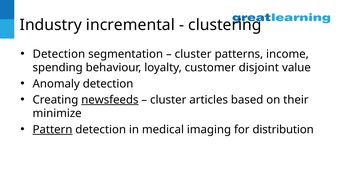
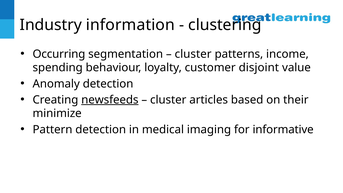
incremental: incremental -> information (130, 25)
Detection: Detection -> Occurring (59, 54)
Pattern underline: present -> none (52, 129)
distribution: distribution -> informative (283, 129)
